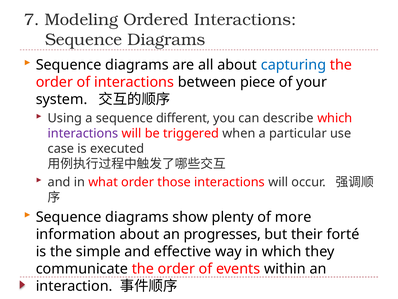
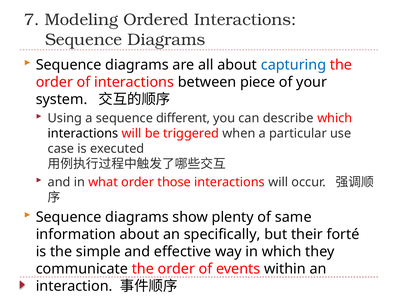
interactions colour: purple -> black (83, 133)
more: more -> same (293, 217)
progresses: progresses -> specifically (222, 234)
